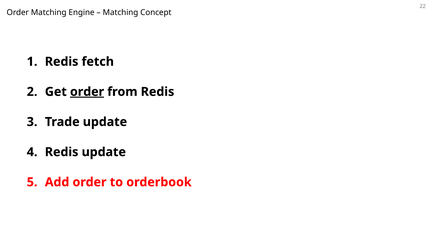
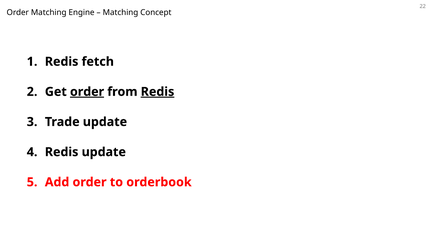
Redis underline: none -> present (158, 91)
